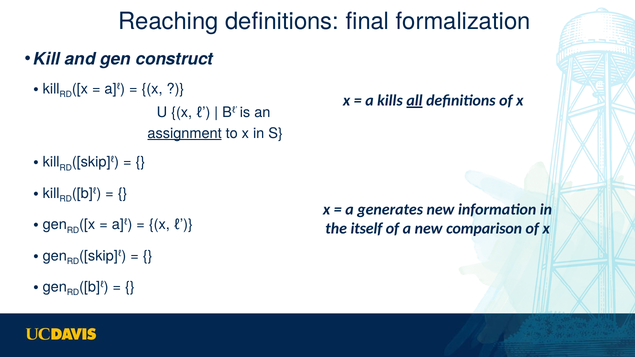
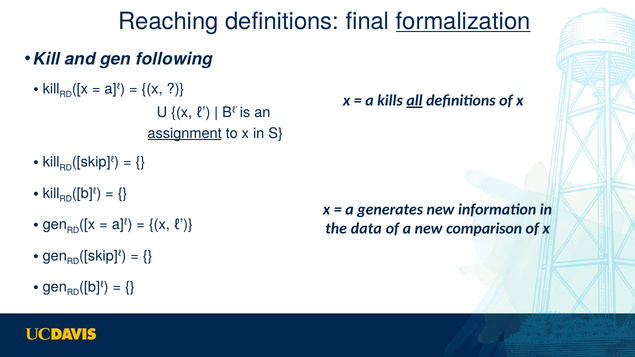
formalization underline: none -> present (463, 21)
construct: construct -> following (174, 59)
itself: itself -> data (366, 229)
